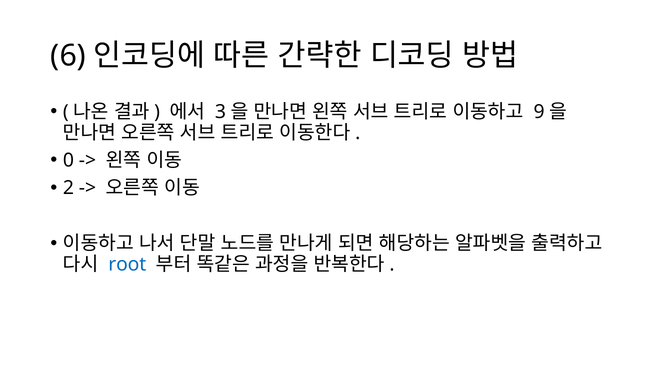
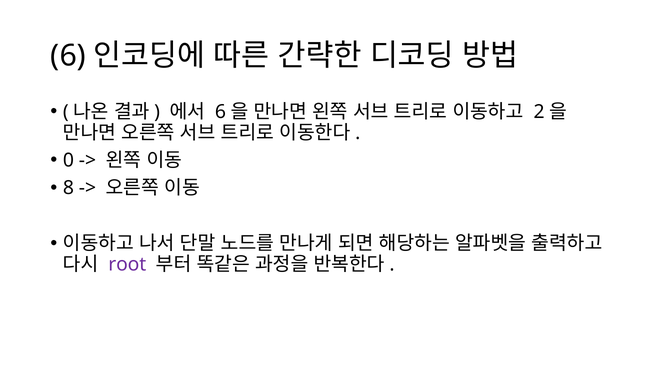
3: 3 -> 6 (220, 112)
9: 9 -> 2 (539, 112)
2: 2 -> 8 (68, 188)
root colour: blue -> purple (127, 265)
